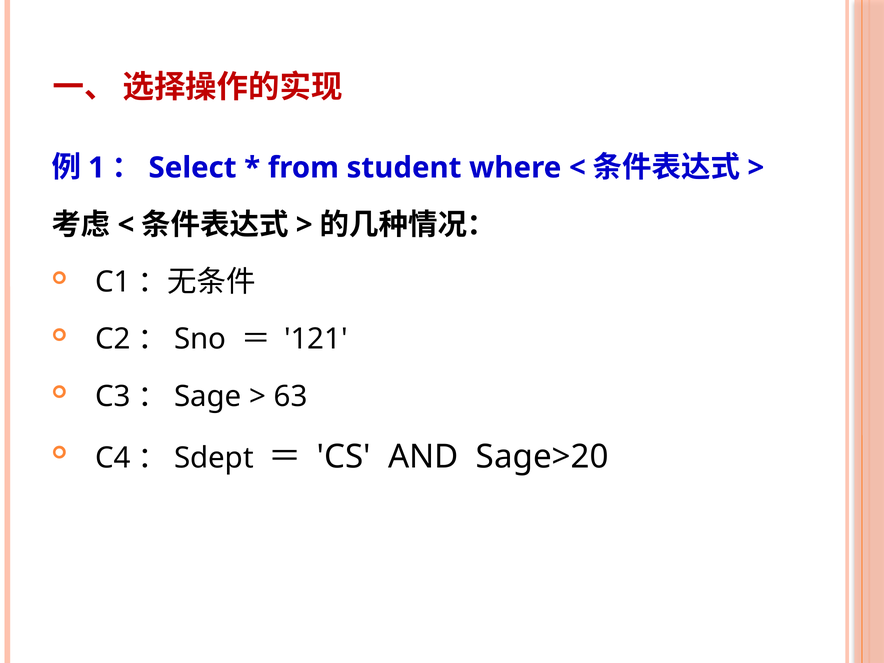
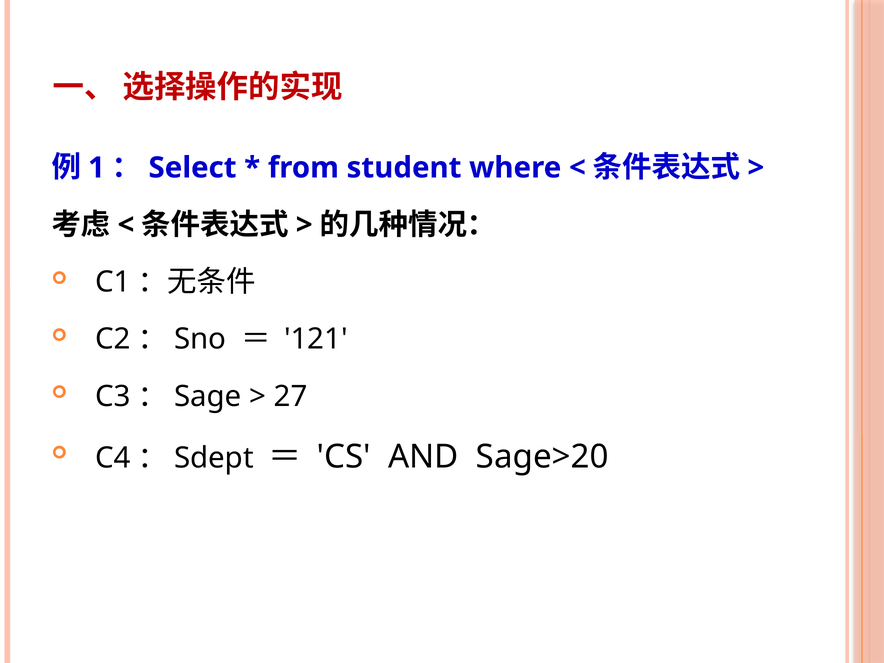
63: 63 -> 27 (291, 396)
